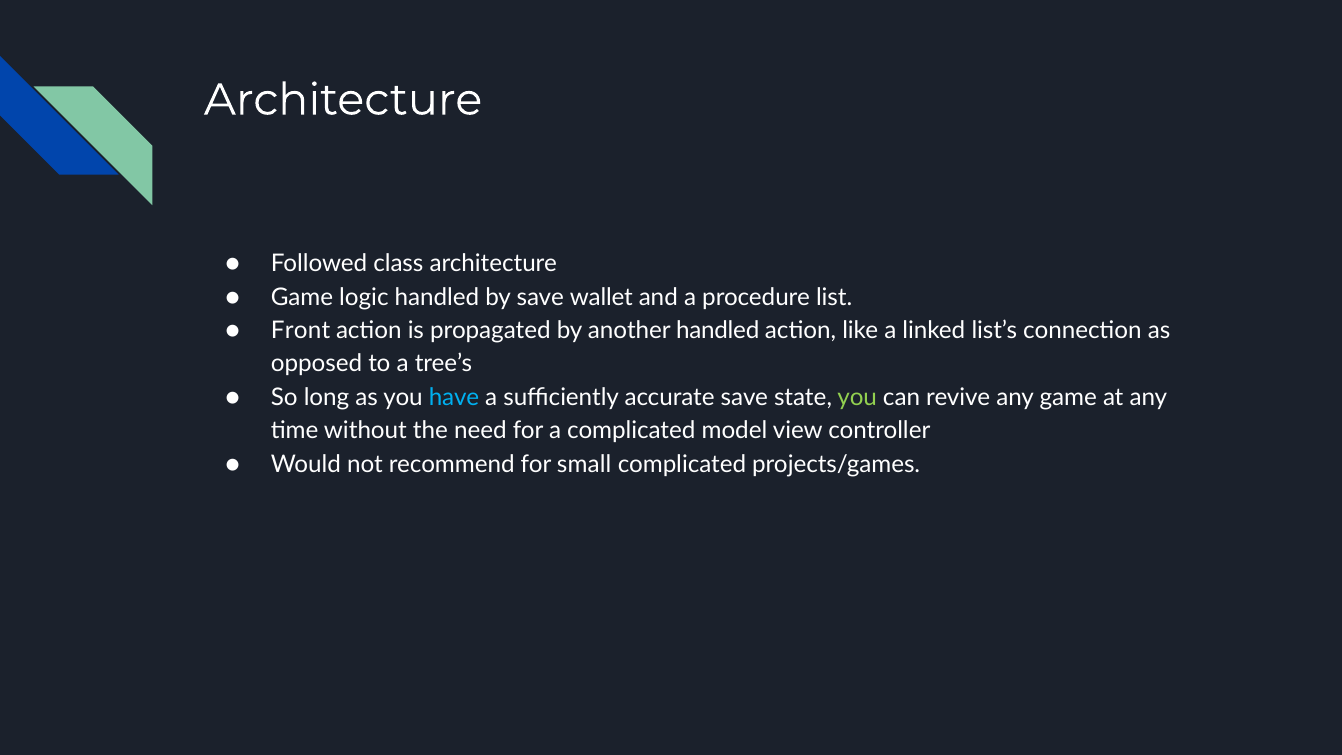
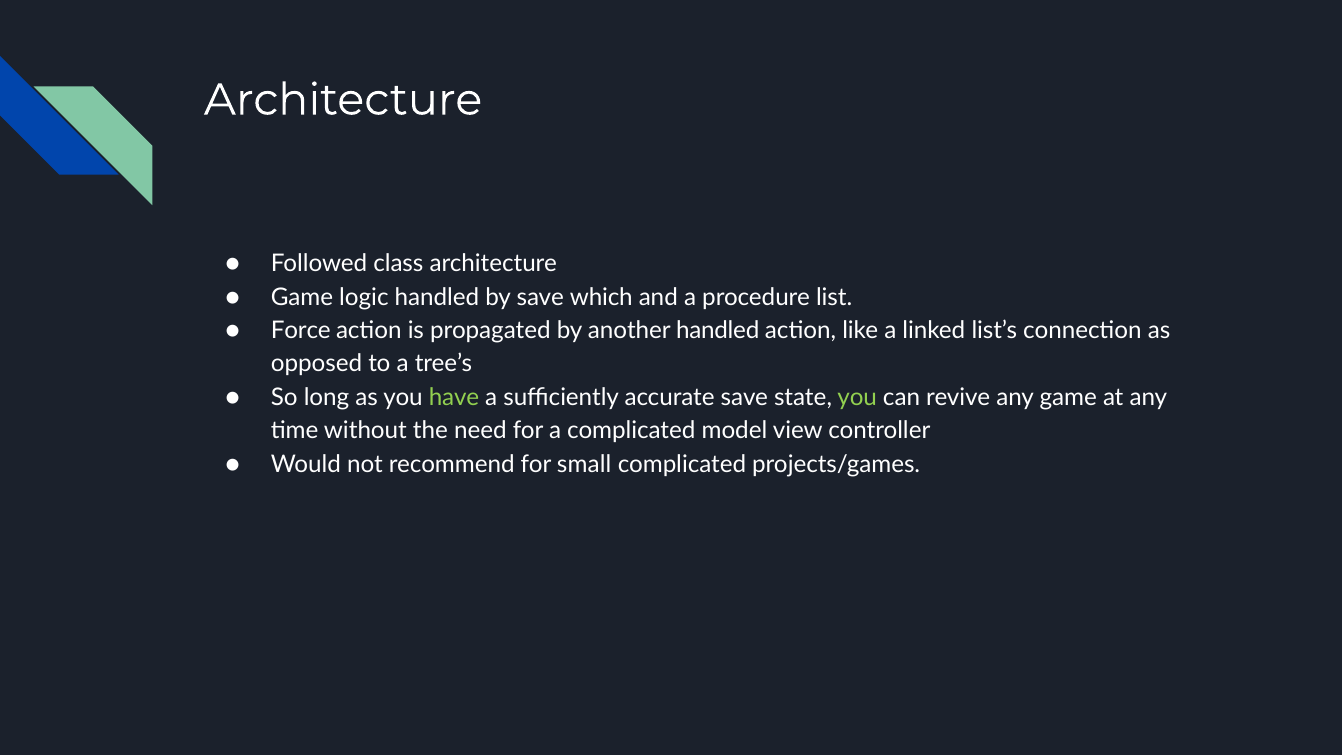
wallet: wallet -> which (601, 297)
Front: Front -> Force (301, 331)
have colour: light blue -> light green (454, 397)
